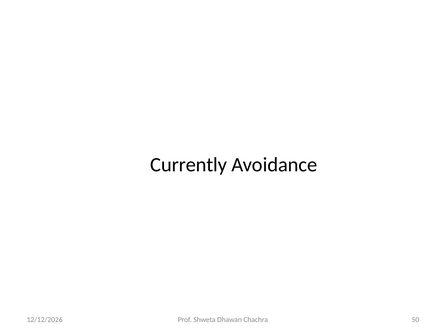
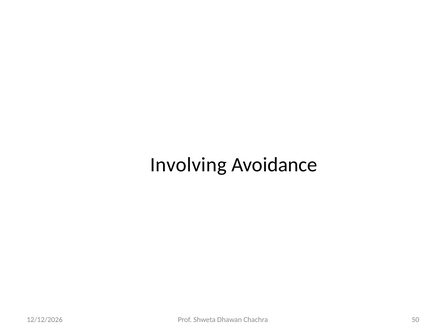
Currently: Currently -> Involving (188, 165)
